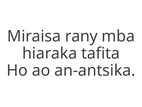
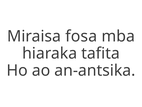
rany: rany -> fosa (81, 36)
